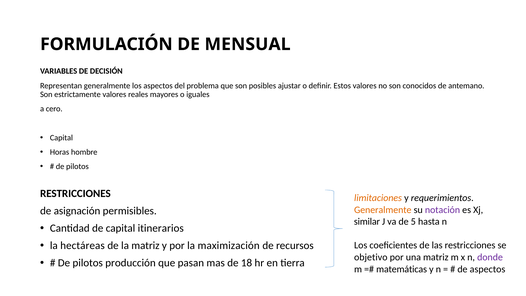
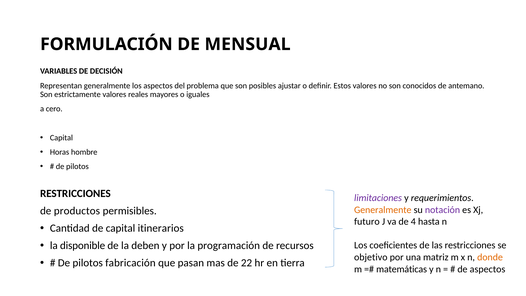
limitaciones colour: orange -> purple (378, 198)
asignación: asignación -> productos (77, 211)
similar: similar -> futuro (367, 222)
5: 5 -> 4 (413, 222)
hectáreas: hectáreas -> disponible (83, 246)
la matriz: matriz -> deben (145, 246)
maximización: maximización -> programación (229, 246)
donde colour: purple -> orange (490, 257)
producción: producción -> fabricación (130, 263)
18: 18 -> 22 (247, 263)
